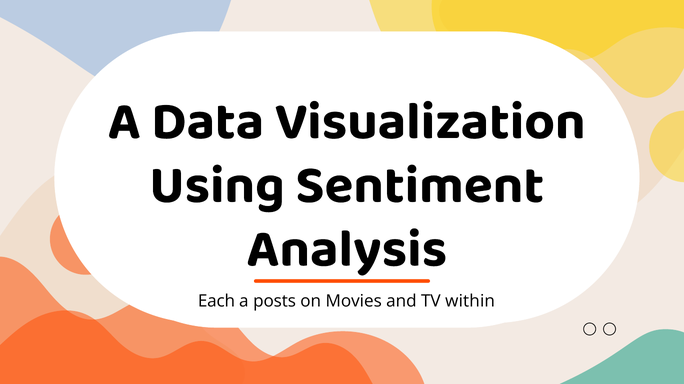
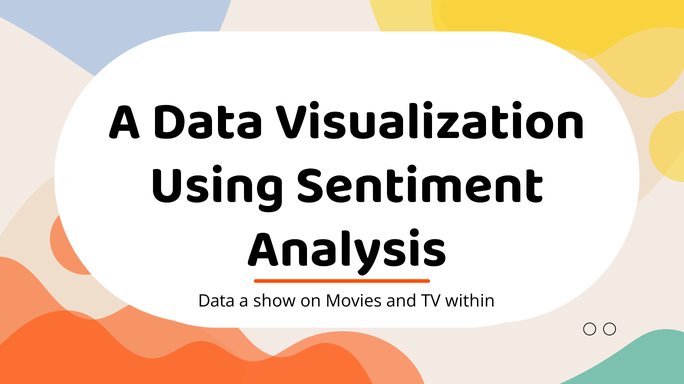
Each: Each -> Data (216, 302)
posts: posts -> show (274, 302)
